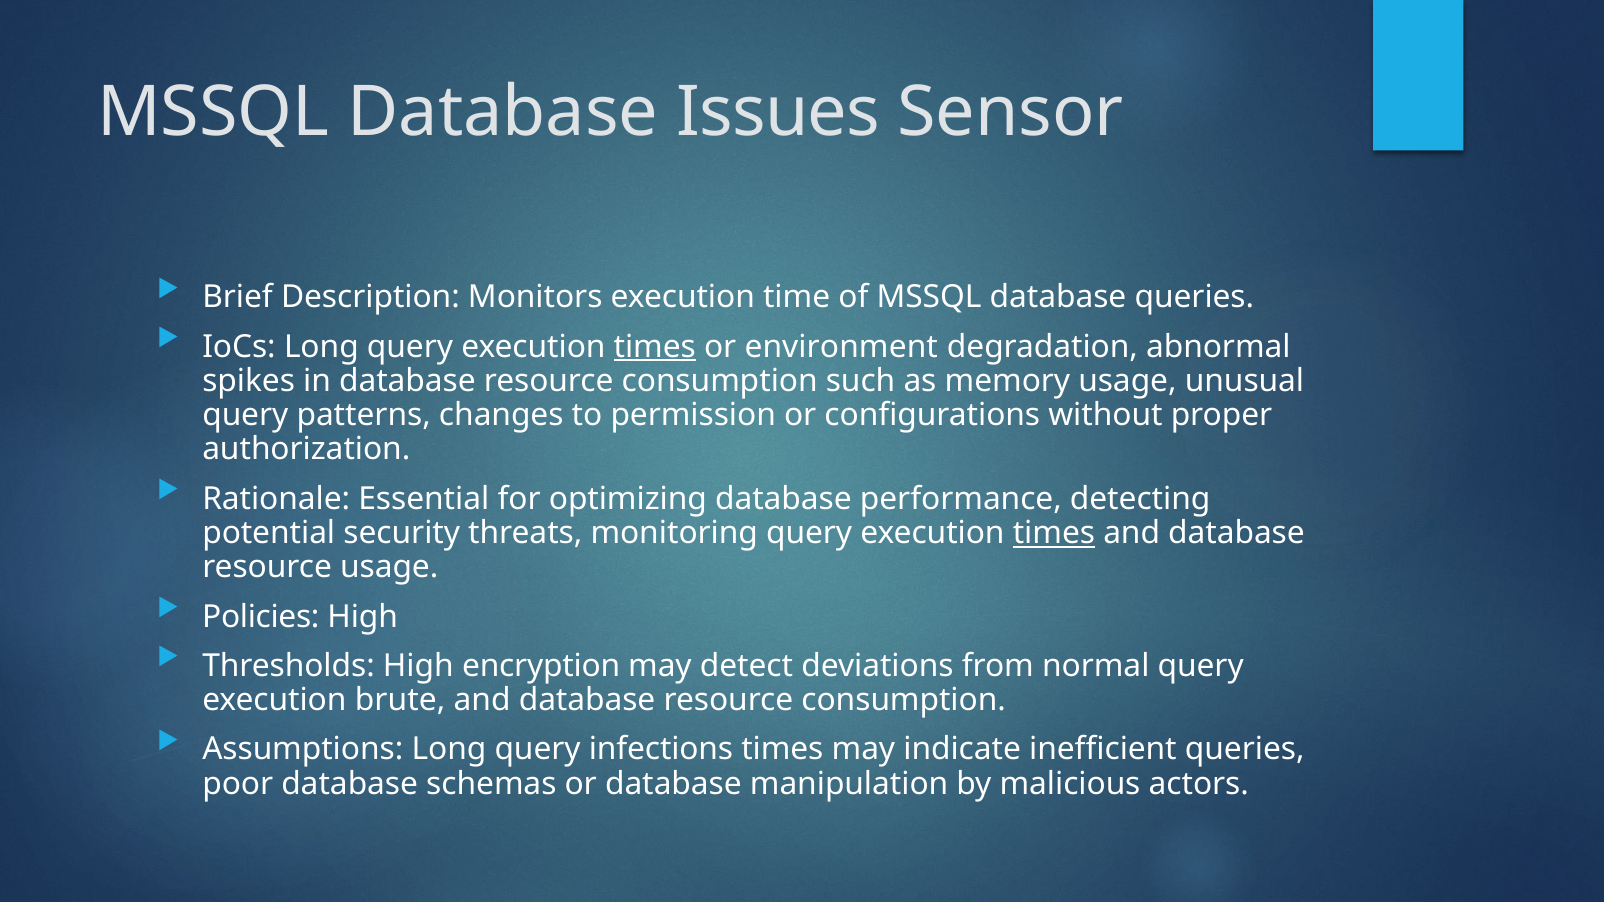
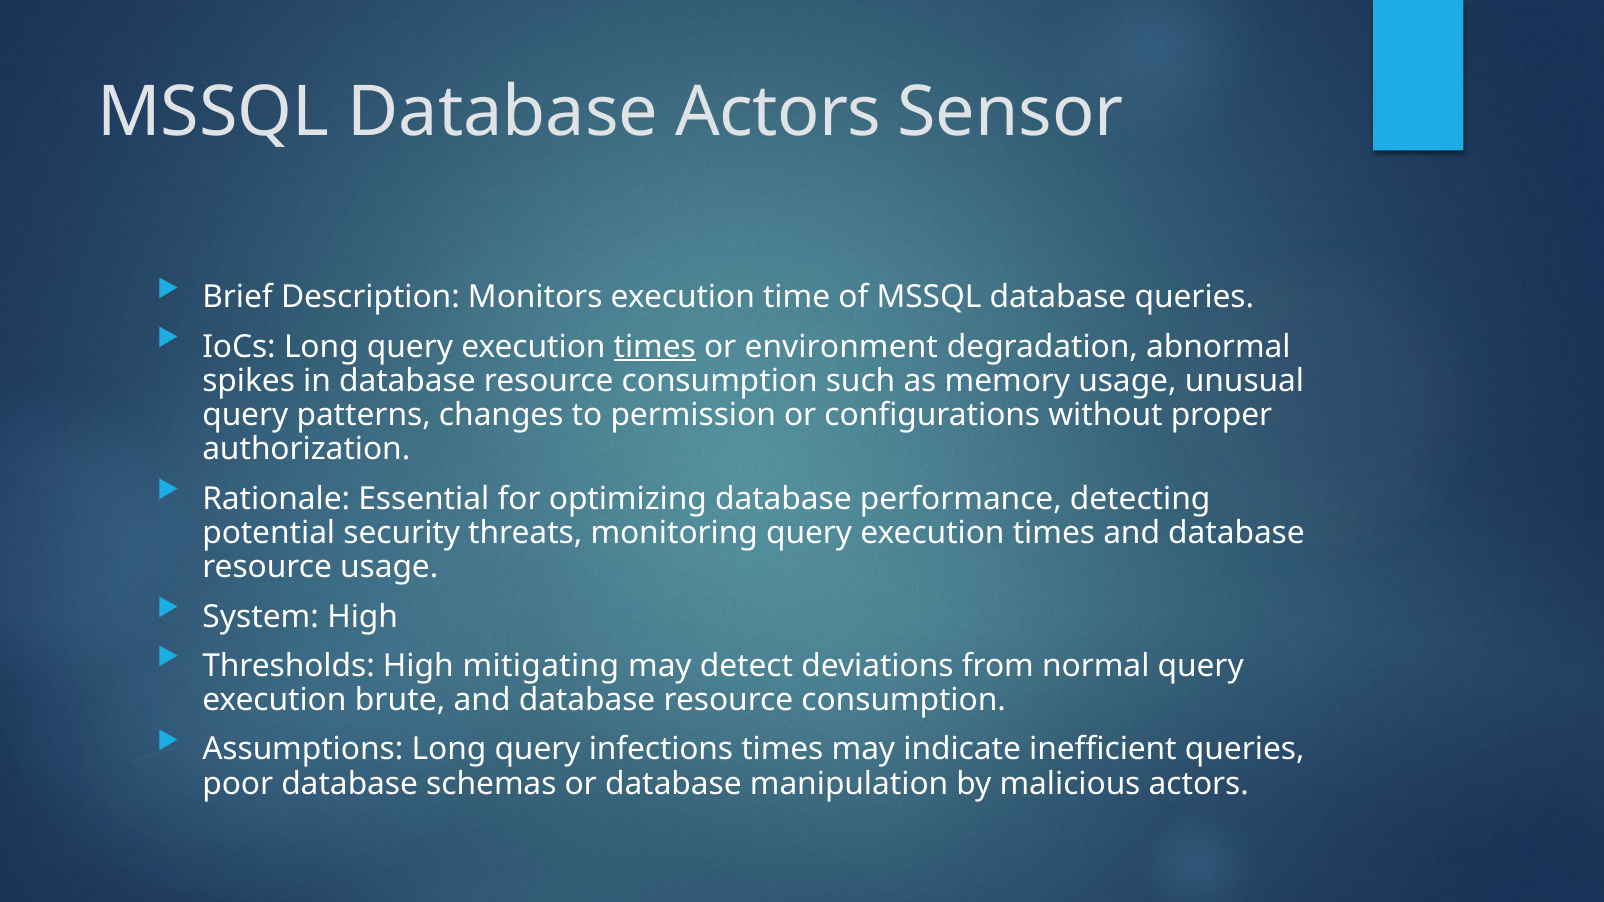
Database Issues: Issues -> Actors (778, 113)
times underline: present -> none (1054, 533)
Policies: Policies -> System (261, 617)
encryption: encryption -> mitigating (541, 666)
